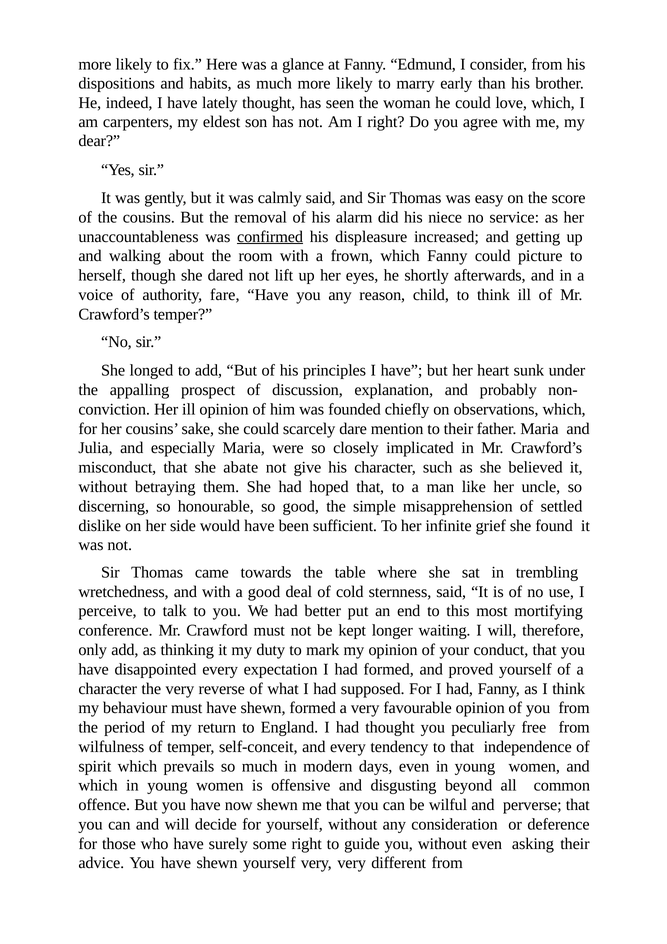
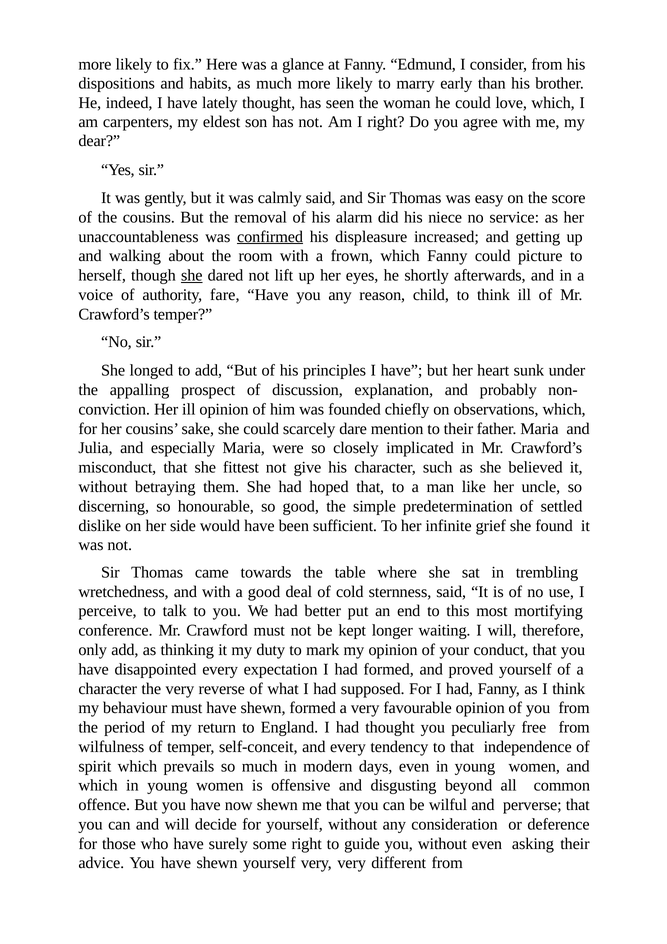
she underline: none -> present (192, 275)
abate: abate -> fittest (241, 467)
misapprehension: misapprehension -> predetermination (458, 506)
